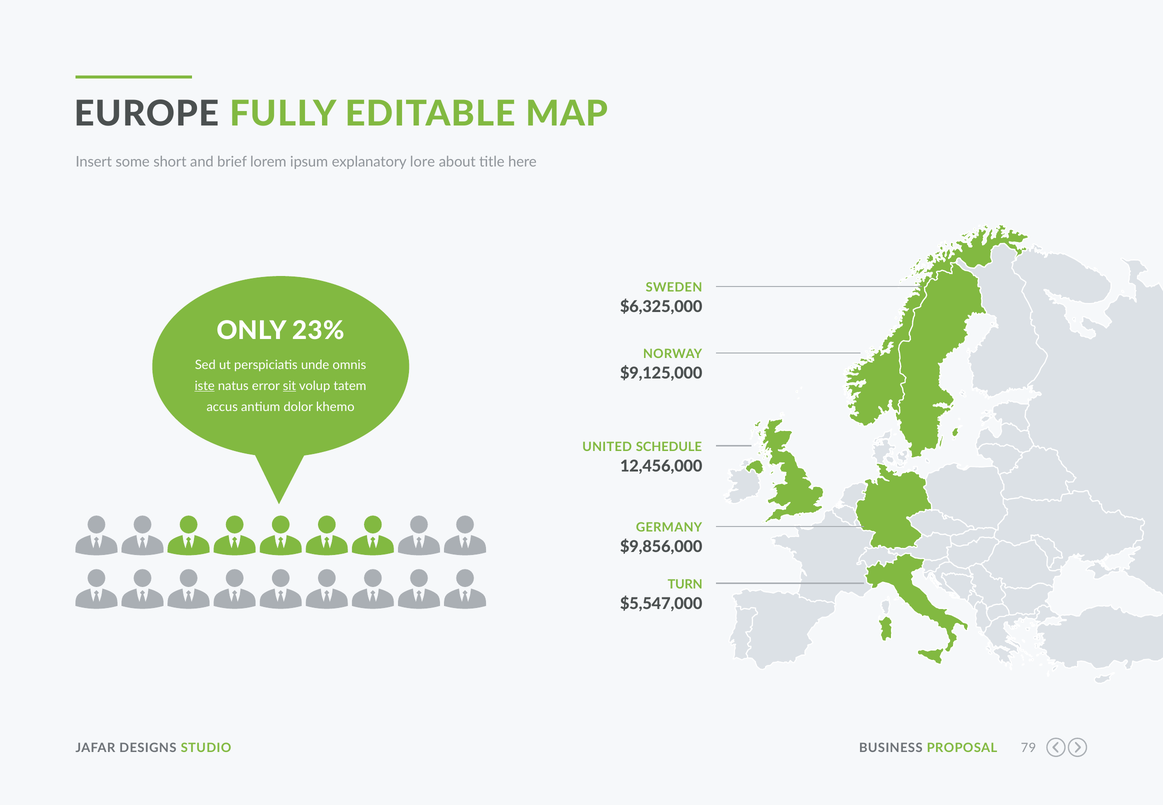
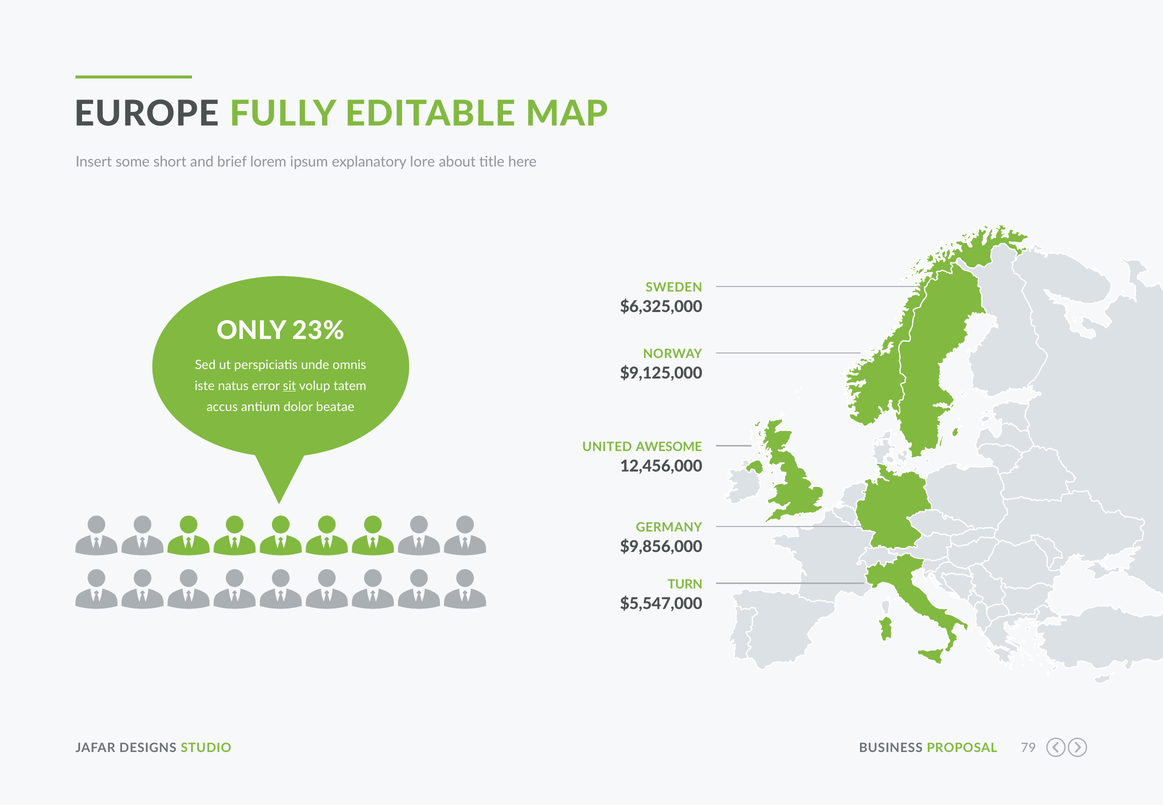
iste underline: present -> none (205, 386)
khemo: khemo -> beatae (335, 407)
SCHEDULE: SCHEDULE -> AWESOME (669, 447)
